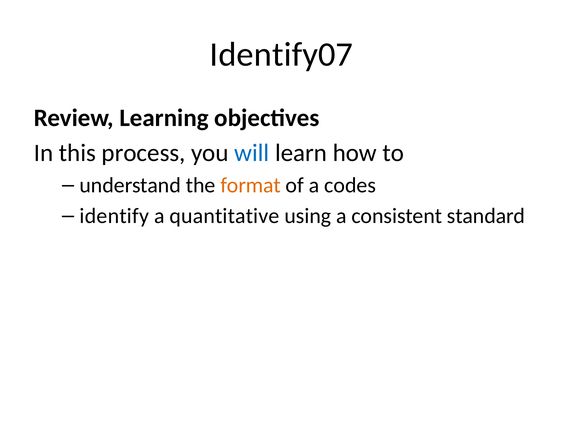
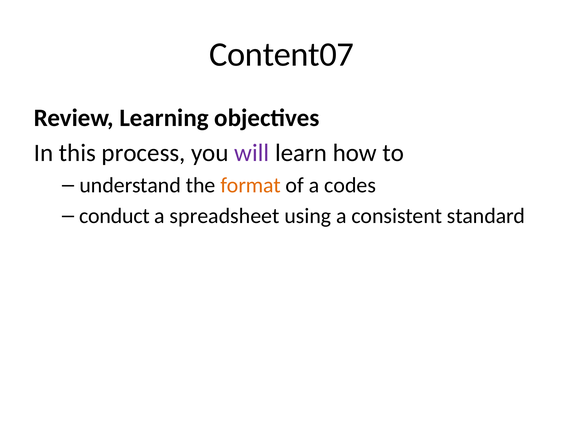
Identify07: Identify07 -> Content07 (282, 55)
will colour: blue -> purple (252, 153)
identify: identify -> conduct (115, 216)
quantitative: quantitative -> spreadsheet (225, 216)
